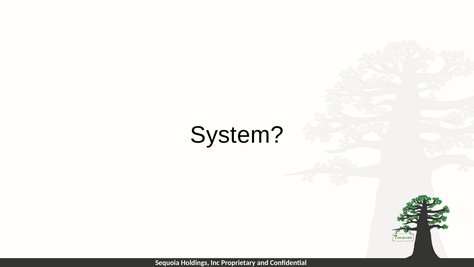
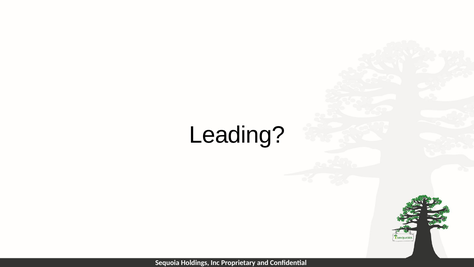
System: System -> Leading (237, 135)
